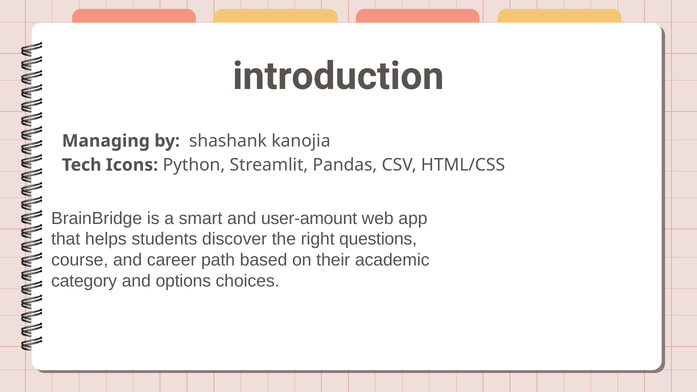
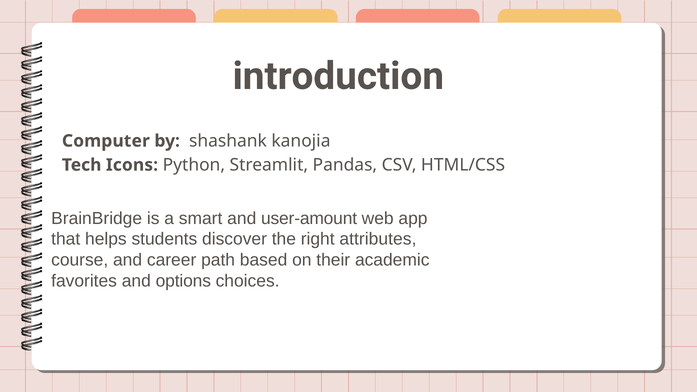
Managing: Managing -> Computer (106, 141)
questions: questions -> attributes (378, 239)
category: category -> favorites (84, 281)
